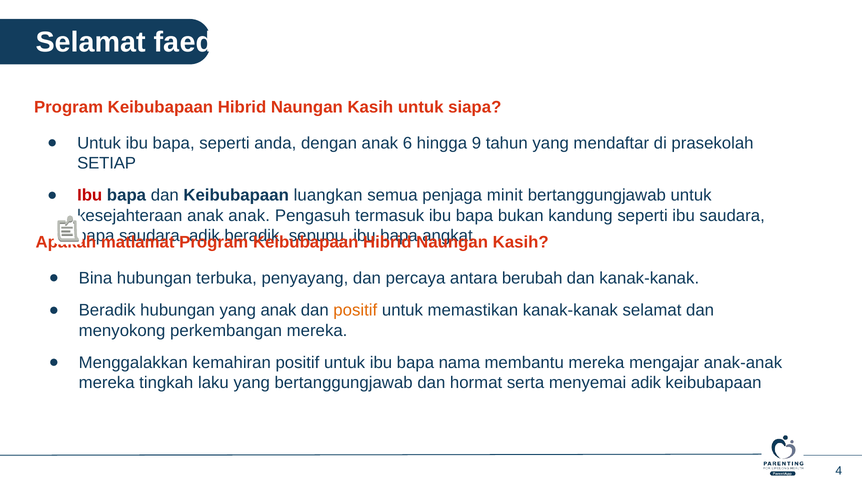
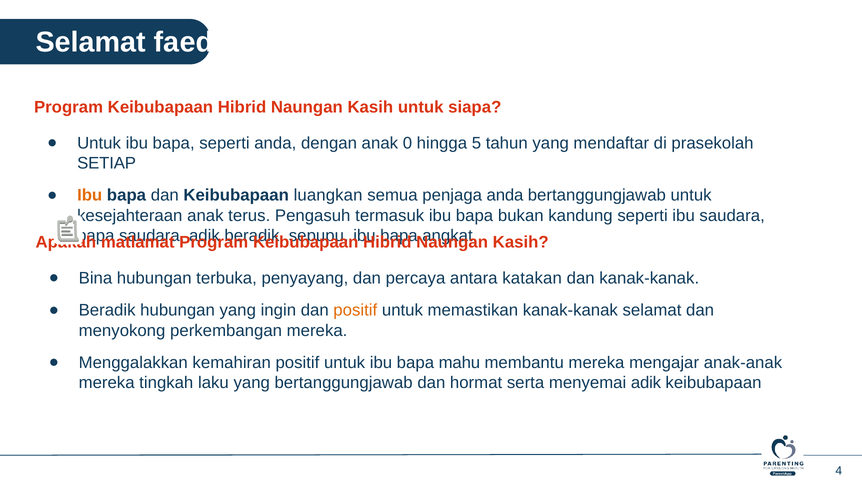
6: 6 -> 0 (407, 143)
9: 9 -> 5 (476, 143)
Ibu colour: red -> orange (90, 195)
penjaga minit: minit -> anda (505, 195)
anak anak: anak -> terus (249, 215)
berubah: berubah -> katakan (532, 278)
yang anak: anak -> ingin (278, 310)
nama: nama -> mahu (459, 363)
